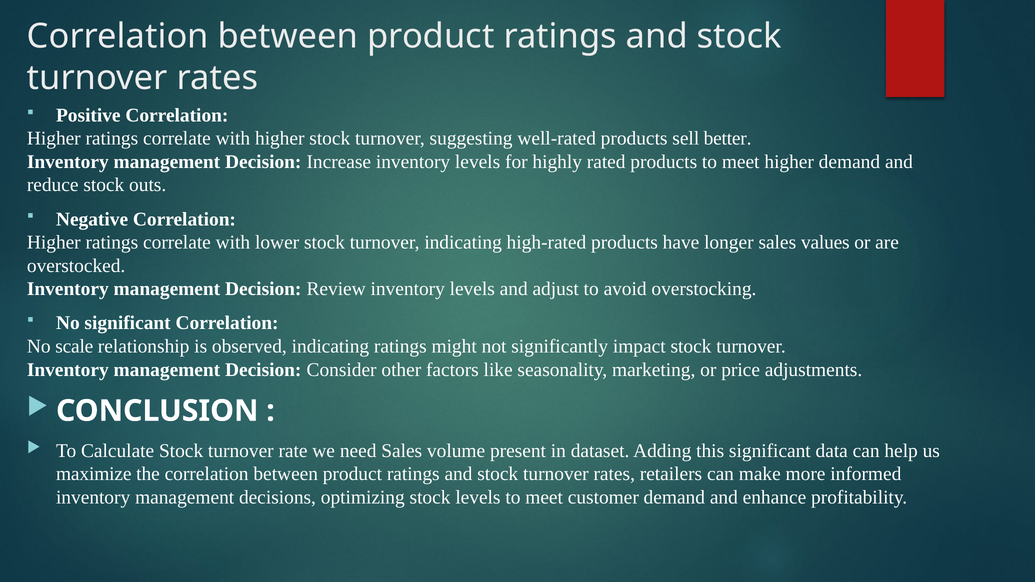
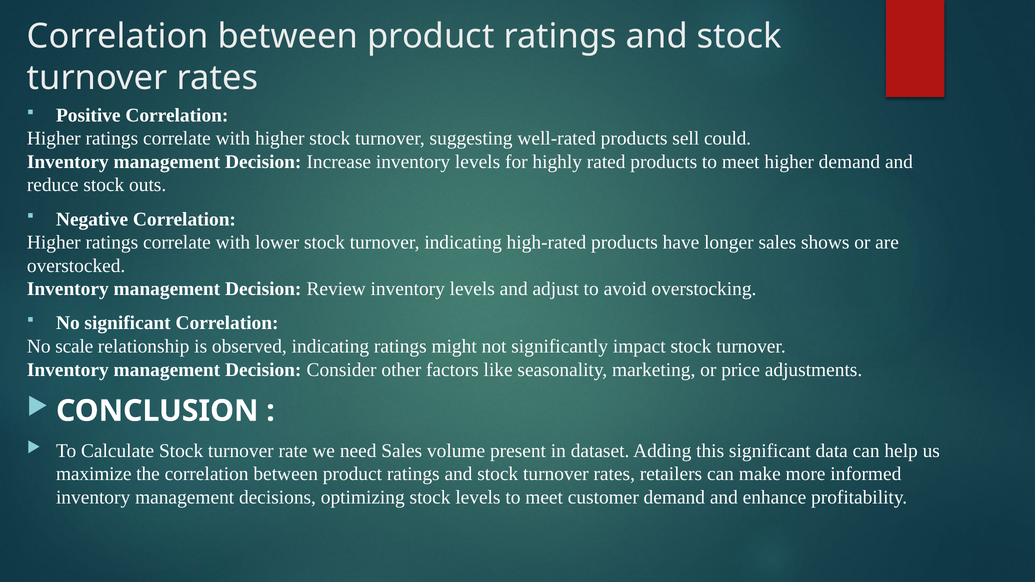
better: better -> could (728, 139)
values: values -> shows (825, 243)
